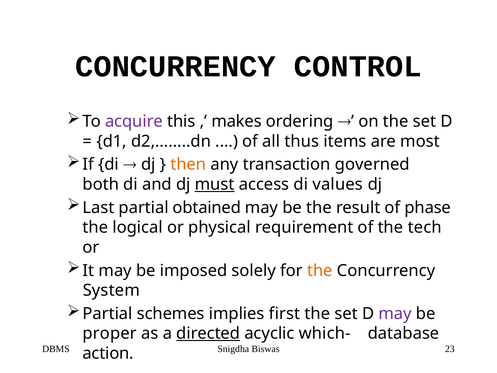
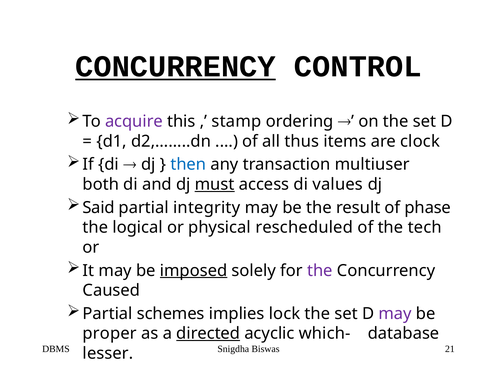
CONCURRENCY underline: none -> present (175, 66)
makes: makes -> stamp (236, 121)
most: most -> clock (420, 141)
then colour: orange -> blue (188, 164)
governed: governed -> multiuser (372, 164)
Last: Last -> Said (99, 207)
obtained: obtained -> integrity (207, 207)
requirement: requirement -> rescheduled (304, 227)
imposed underline: none -> present (194, 270)
the colour: orange -> purple (320, 270)
System: System -> Caused (111, 290)
first: first -> lock (285, 313)
23: 23 -> 21 (450, 349)
action: action -> lesser (108, 353)
